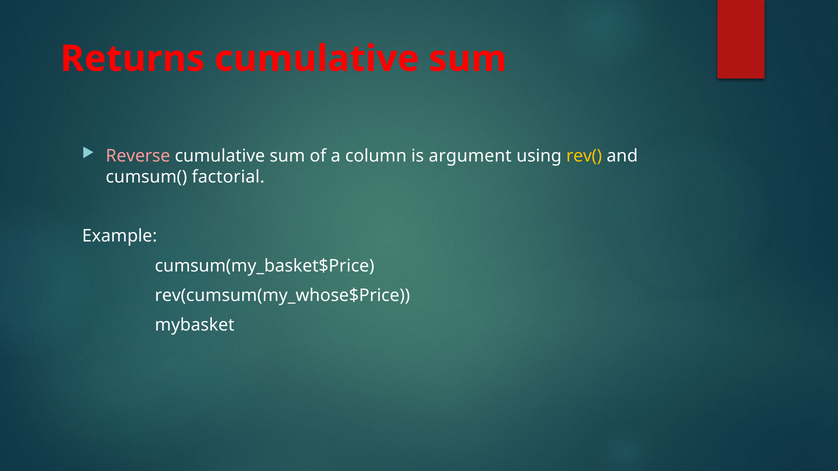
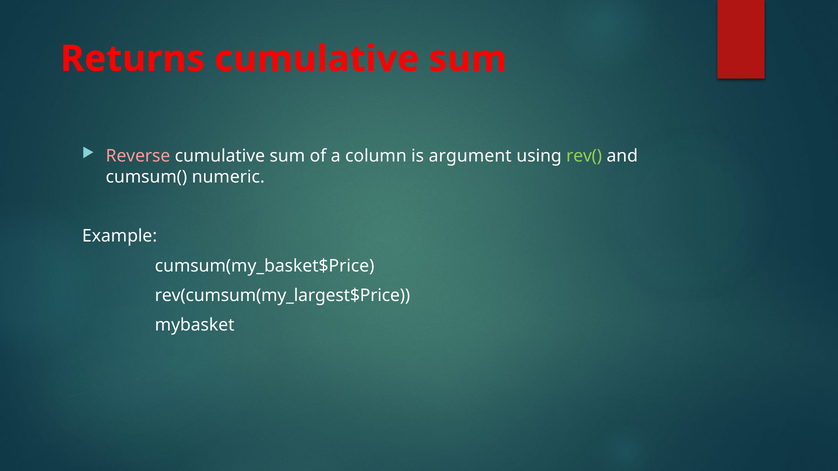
rev( colour: yellow -> light green (584, 156)
factorial: factorial -> numeric (228, 177)
rev(cumsum(my_whose$Price: rev(cumsum(my_whose$Price -> rev(cumsum(my_largest$Price (283, 296)
